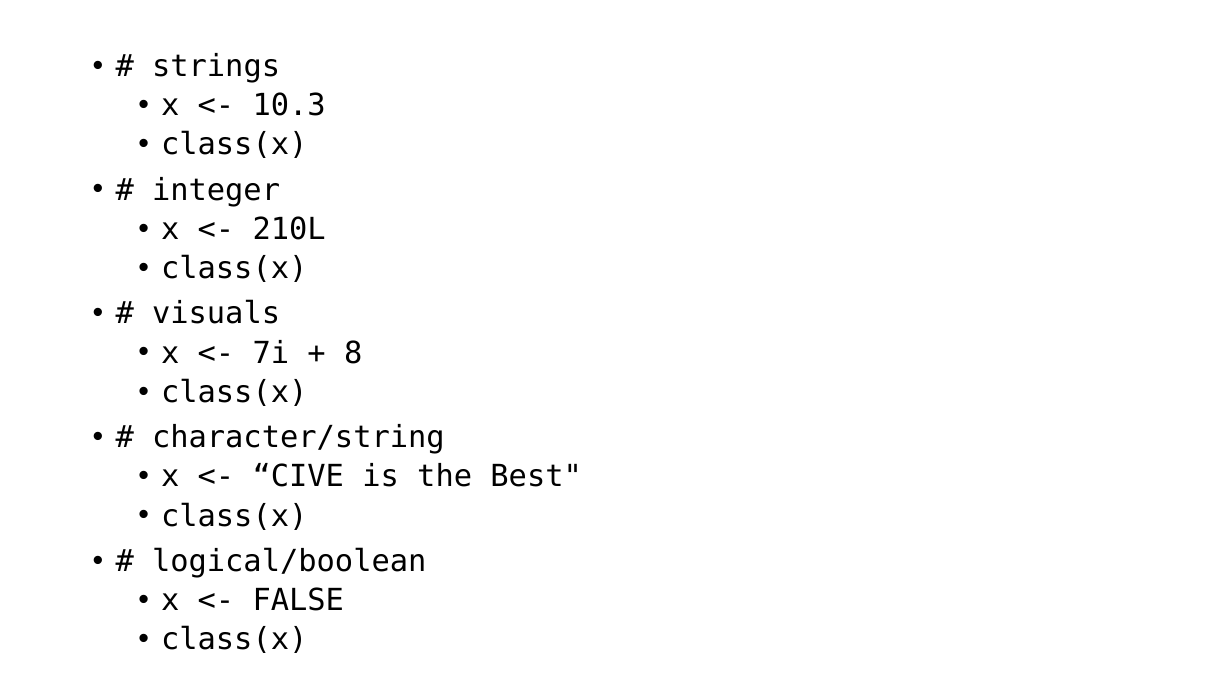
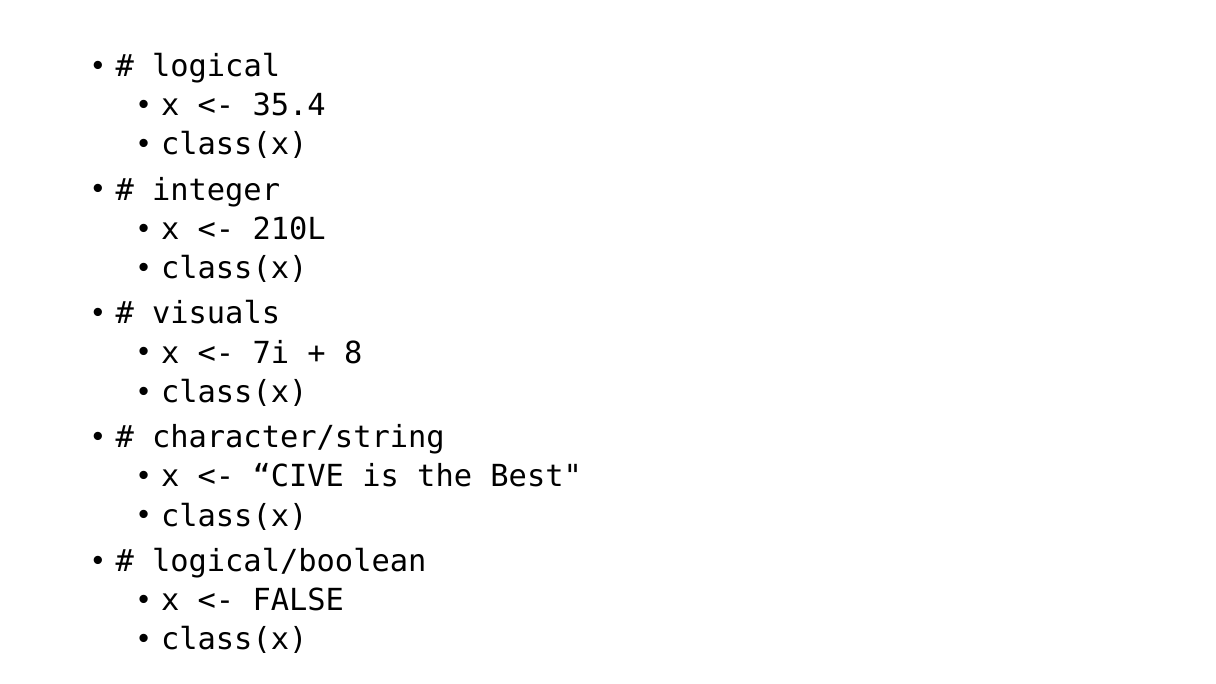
strings: strings -> logical (216, 66)
10.3: 10.3 -> 35.4 (289, 106)
